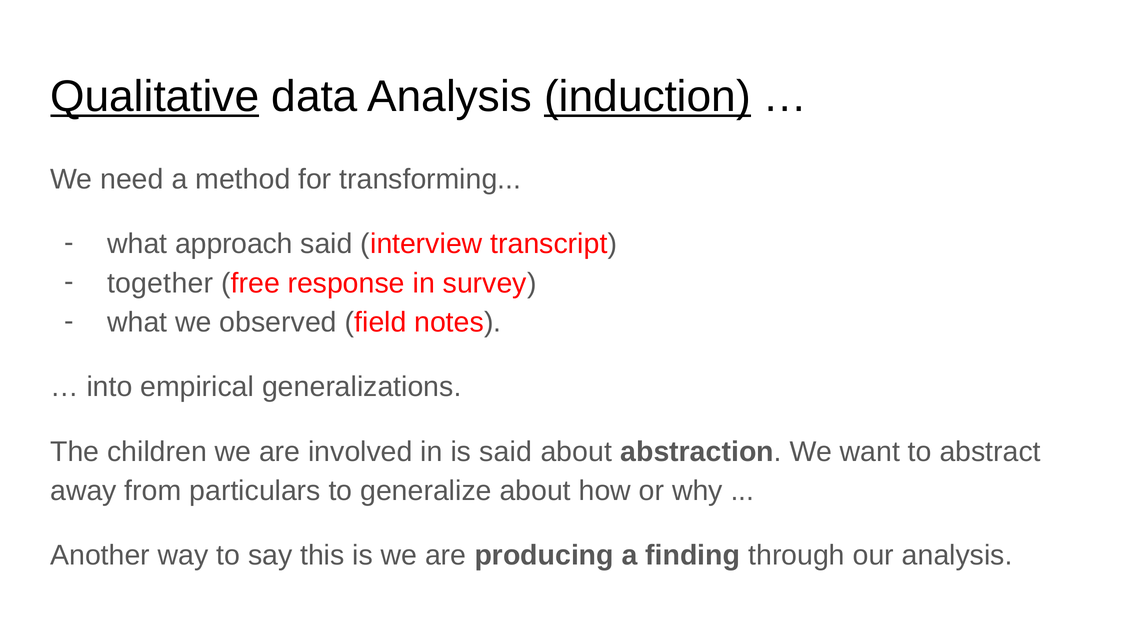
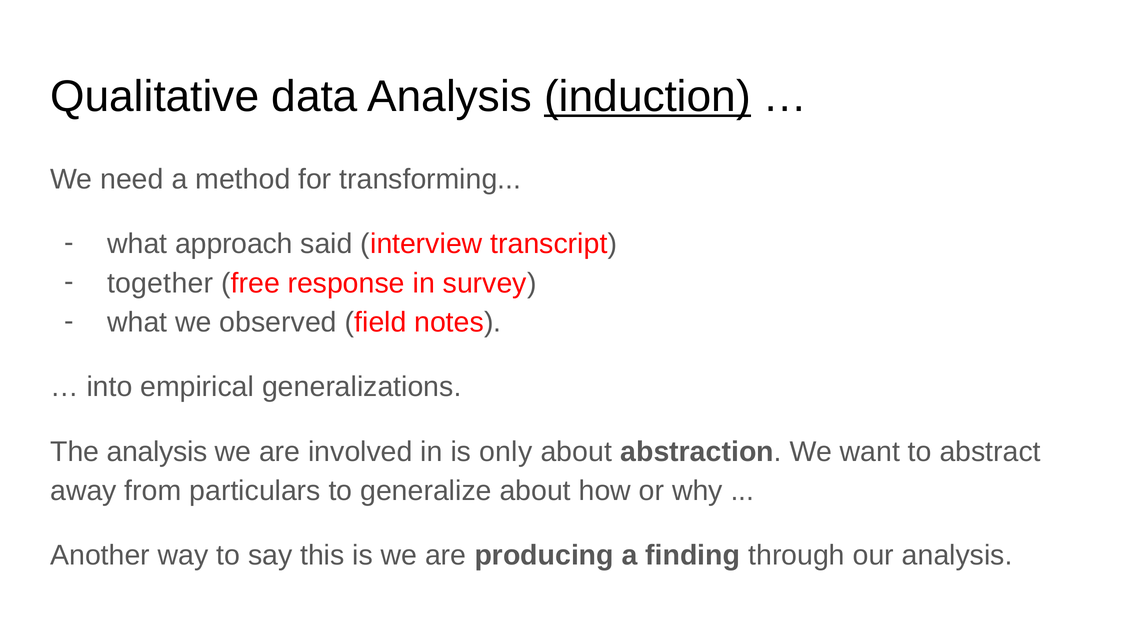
Qualitative underline: present -> none (155, 97)
The children: children -> analysis (157, 452)
is said: said -> only (506, 452)
